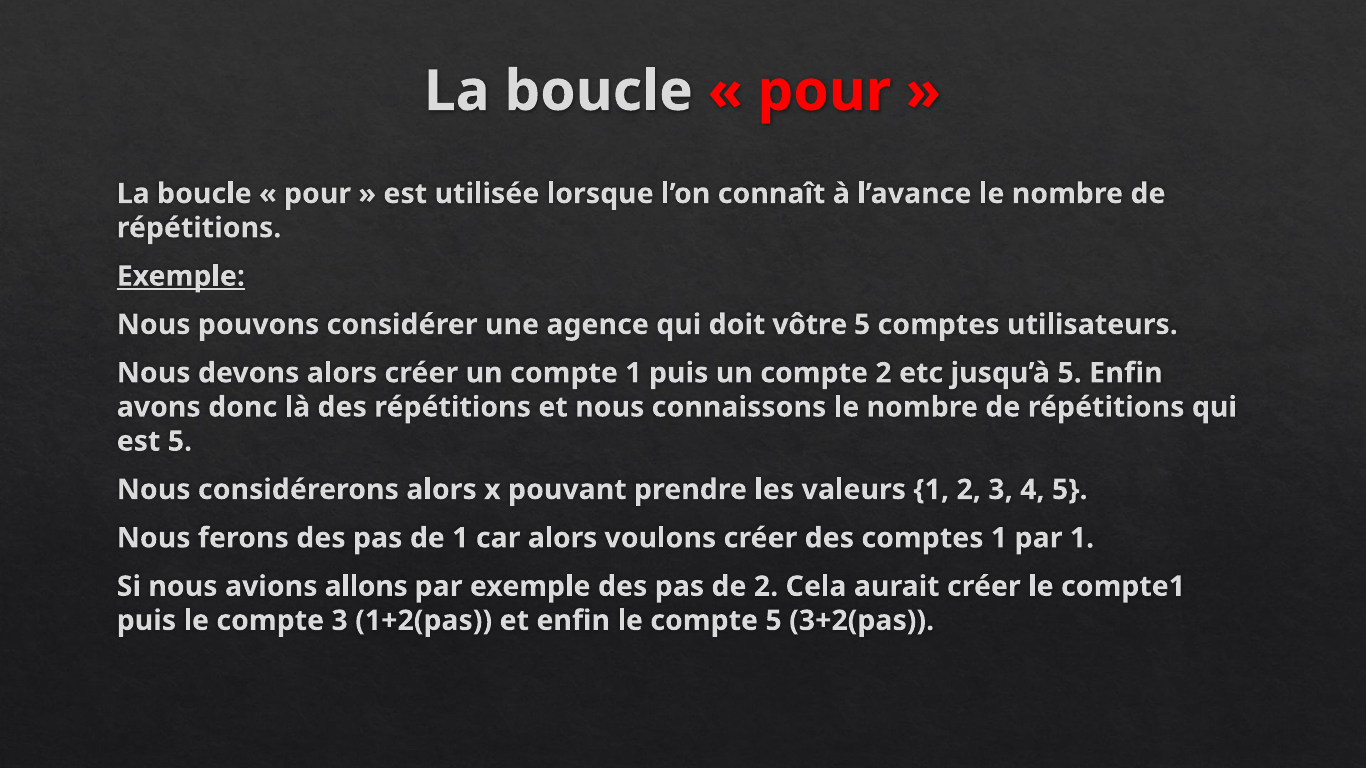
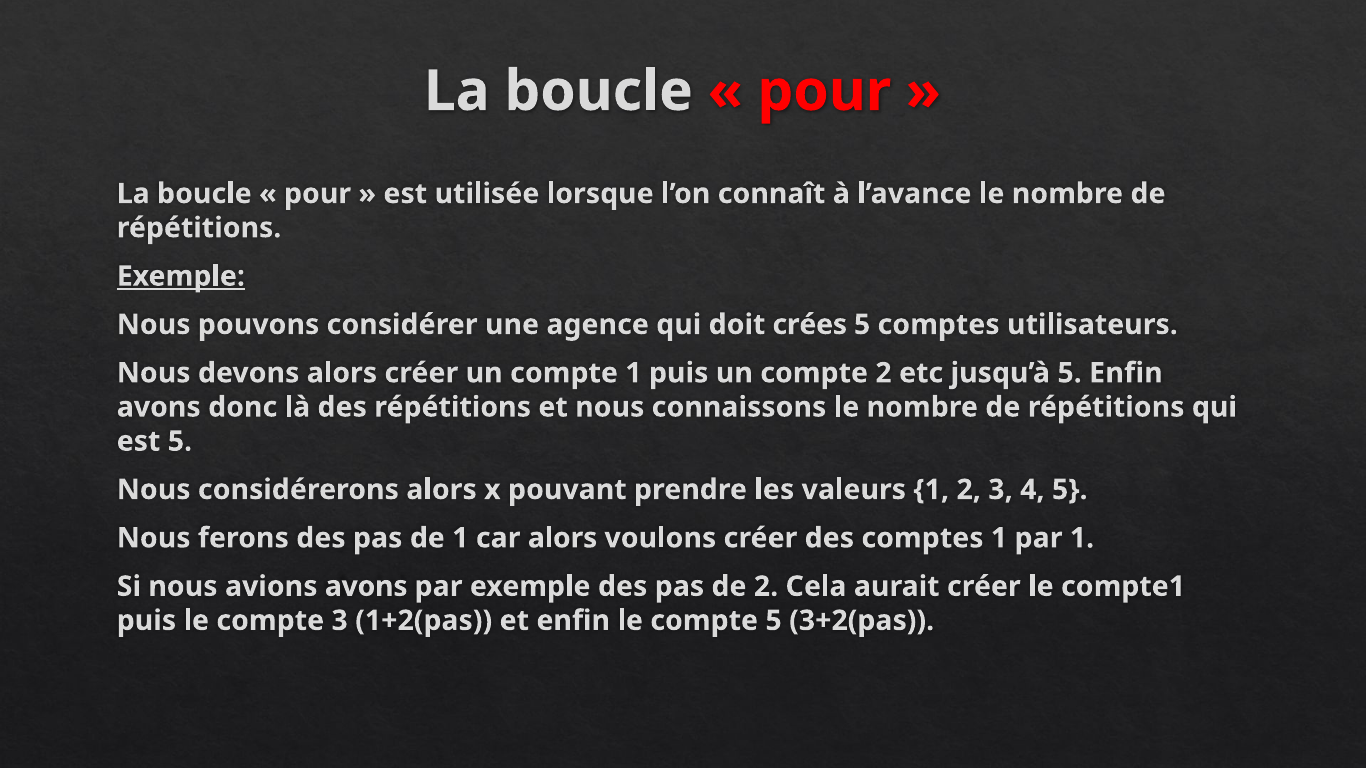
vôtre: vôtre -> crées (810, 325)
avions allons: allons -> avons (366, 587)
